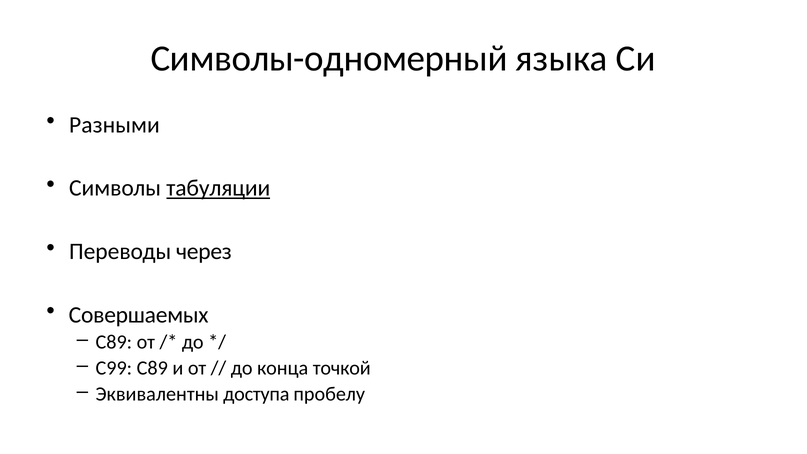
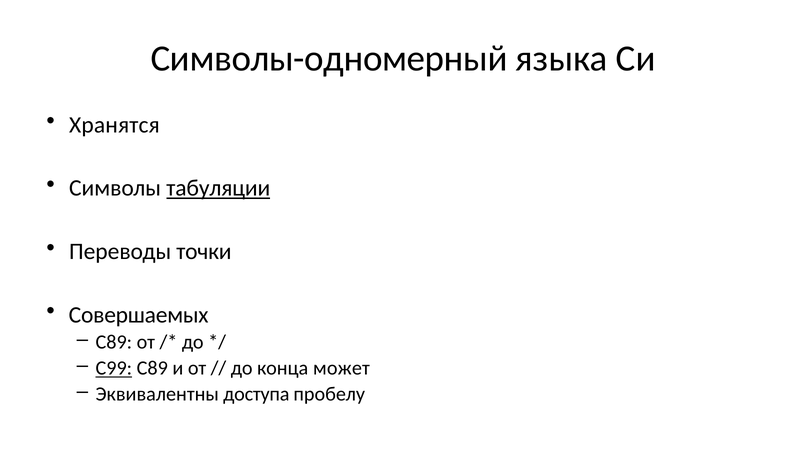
Разными: Разными -> Хранятся (114, 125)
через: через -> точки (204, 251)
С99 underline: none -> present (114, 368)
точкой: точкой -> может (342, 368)
